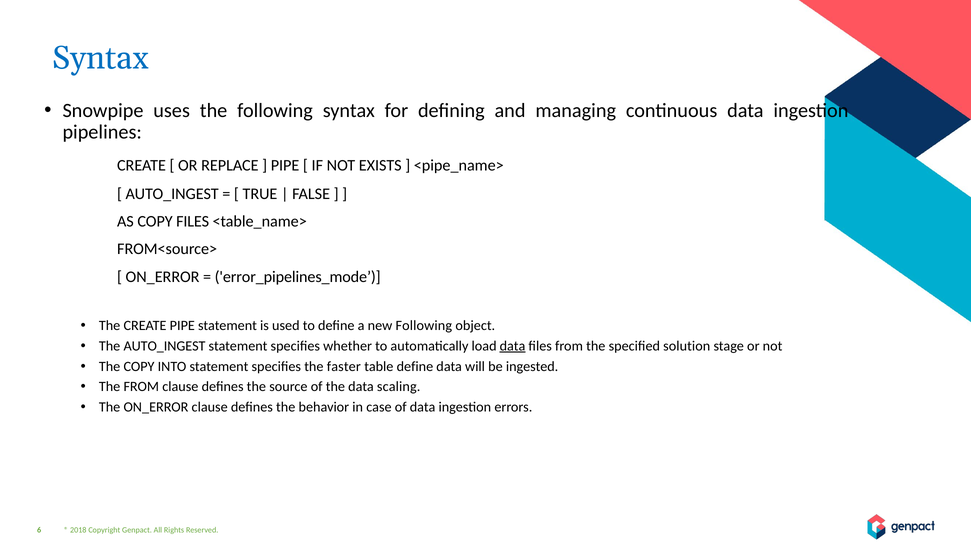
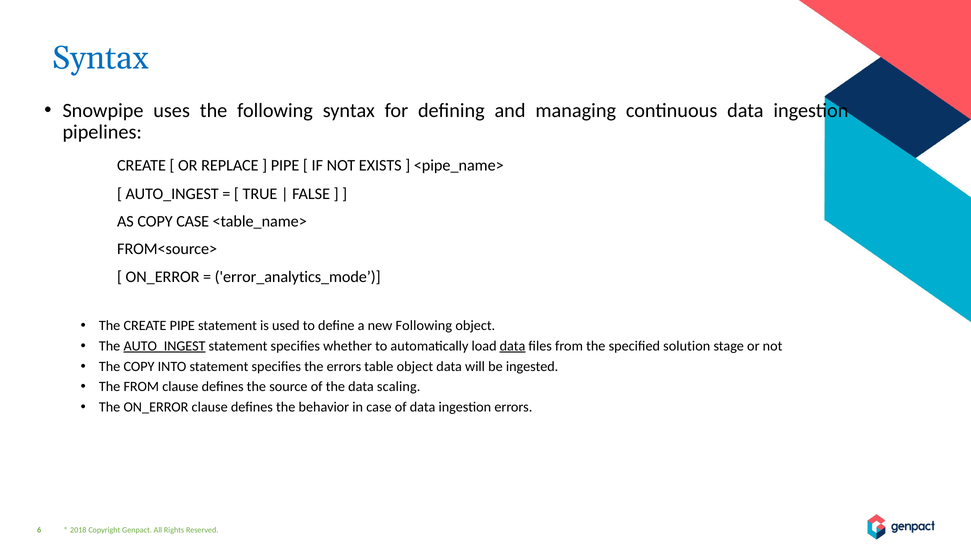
COPY FILES: FILES -> CASE (193, 222)
error_pipelines_mode: error_pipelines_mode -> error_analytics_mode (298, 277)
AUTO_INGEST underline: none -> present (164, 346)
the faster: faster -> errors (344, 367)
table define: define -> object (415, 367)
